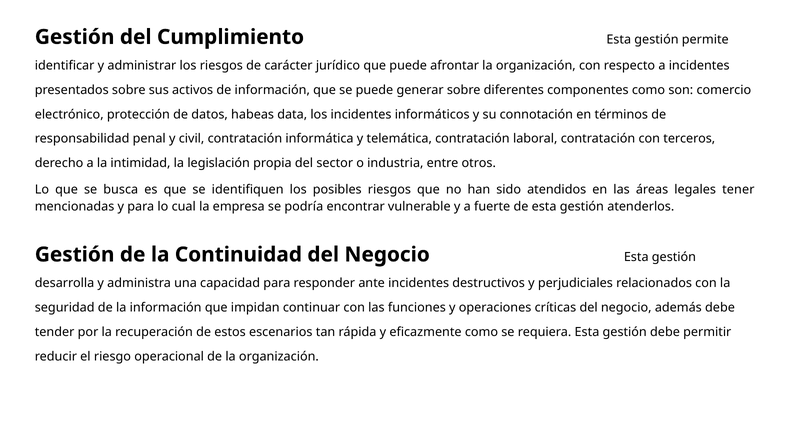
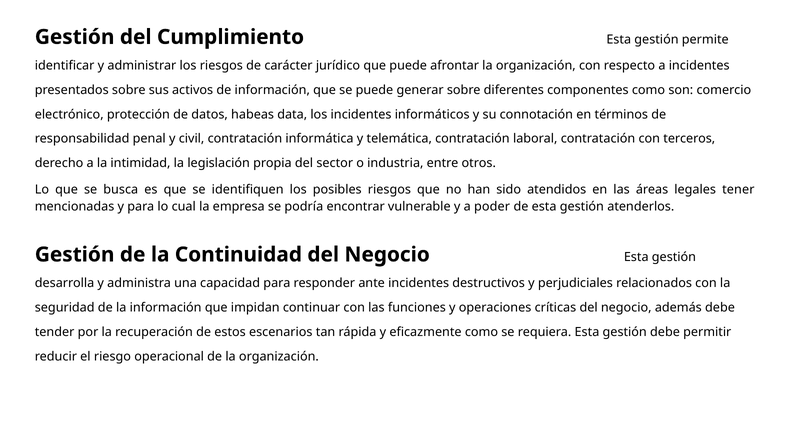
fuerte: fuerte -> poder (492, 207)
